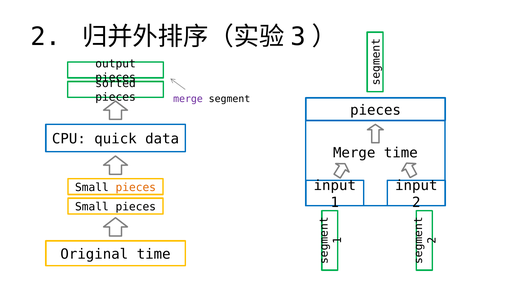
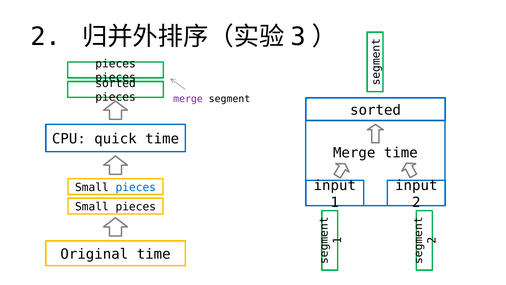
output: output -> pieces (116, 64)
pieces: pieces -> sorted (376, 110)
quick data: data -> time (162, 139)
pieces colour: orange -> blue (136, 187)
